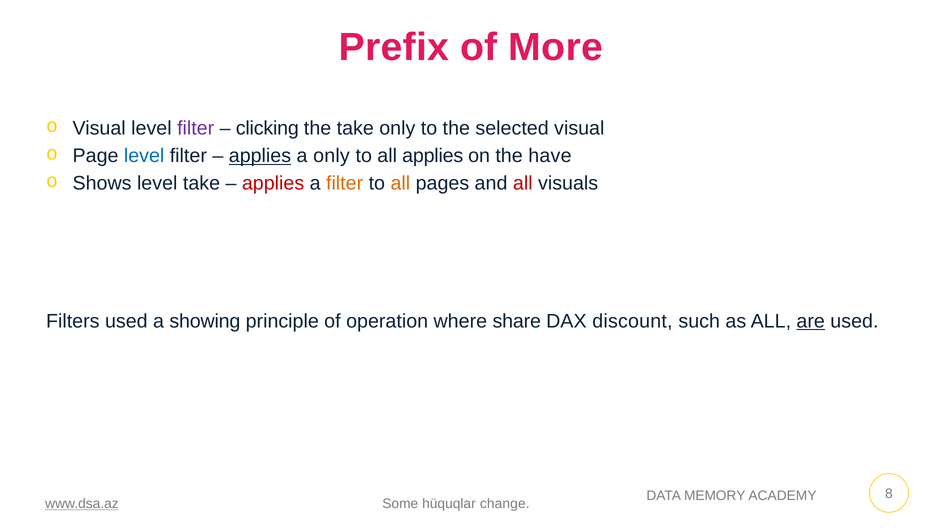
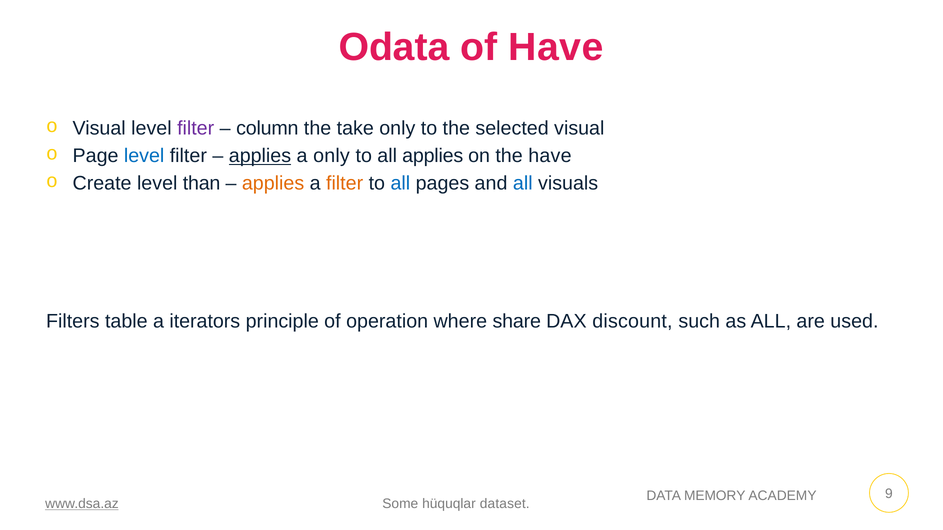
Prefix: Prefix -> Odata (394, 47)
of More: More -> Have (556, 47)
clicking: clicking -> column (267, 129)
Shows: Shows -> Create (102, 184)
level take: take -> than (202, 184)
applies colour: red -> orange (273, 184)
all colour: orange -> blue (400, 184)
all colour: red -> blue (523, 184)
Filters used: used -> table (126, 321)
showing: showing -> iterators (205, 321)
are underline: present -> none (811, 321)
8: 8 -> 9 (889, 494)
change: change -> dataset (505, 504)
